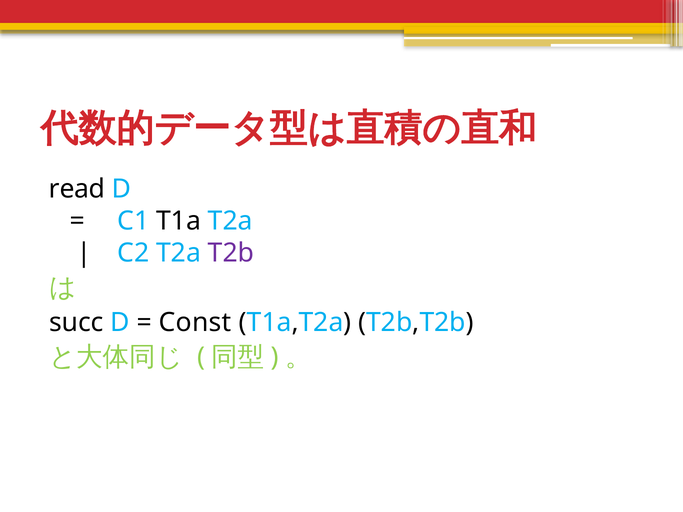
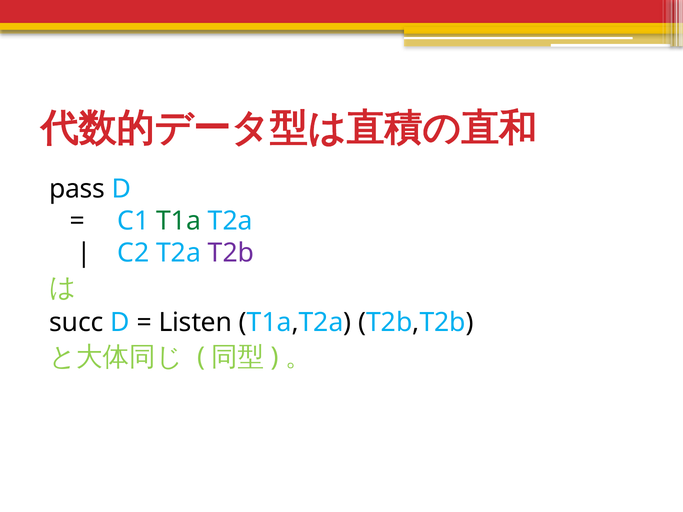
read: read -> pass (77, 189)
T1a colour: black -> green (179, 221)
Const: Const -> Listen (195, 322)
